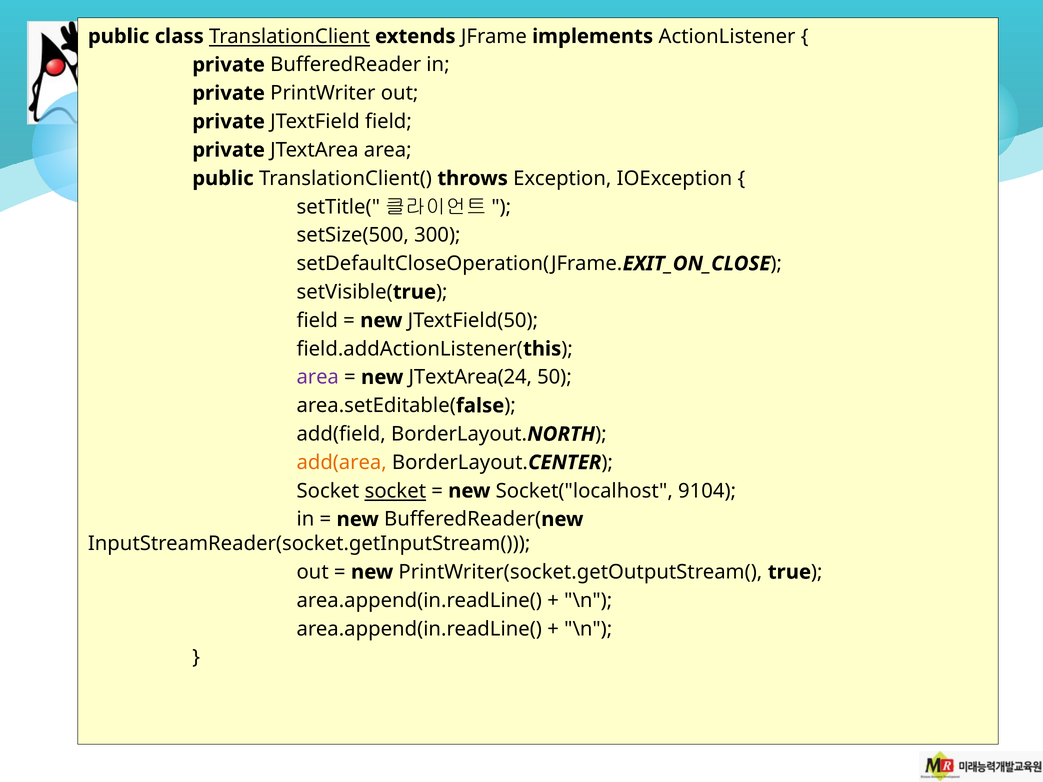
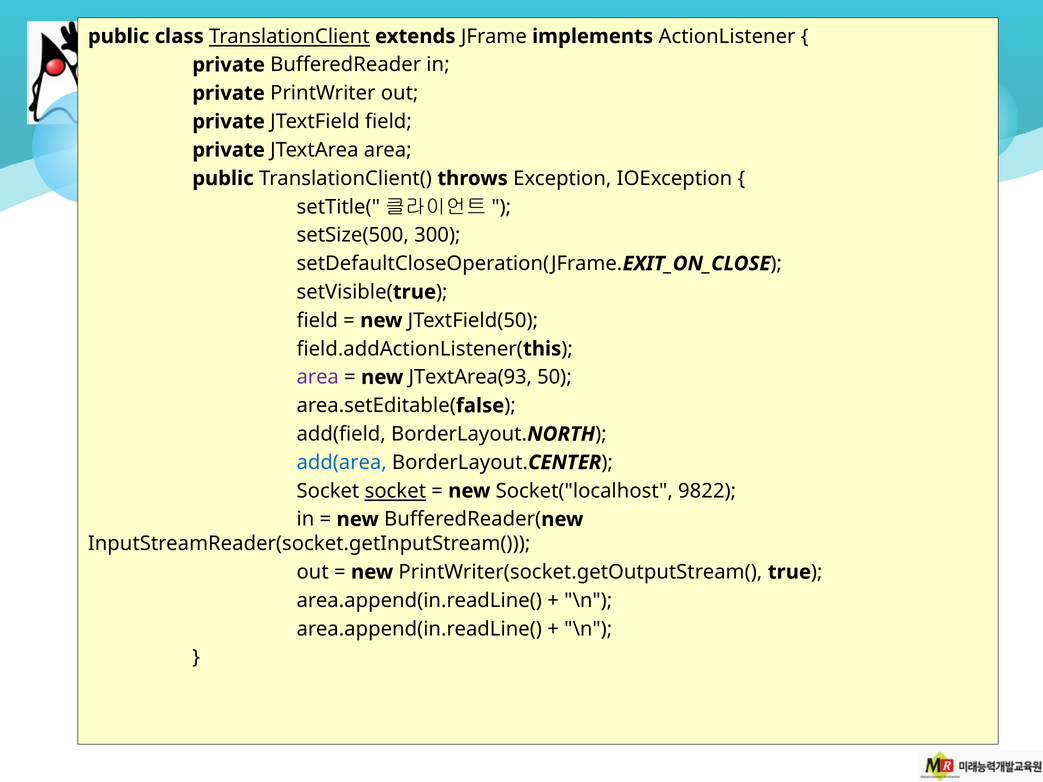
JTextArea(24: JTextArea(24 -> JTextArea(93 (470, 377)
add(area colour: orange -> blue (342, 463)
9104: 9104 -> 9822 (707, 491)
